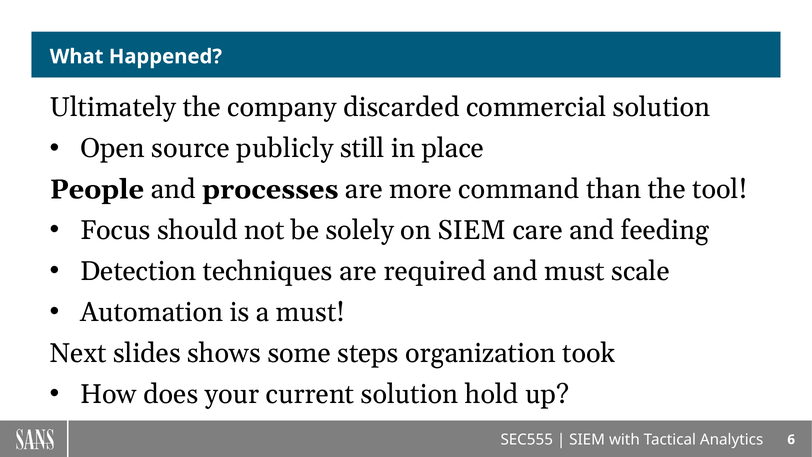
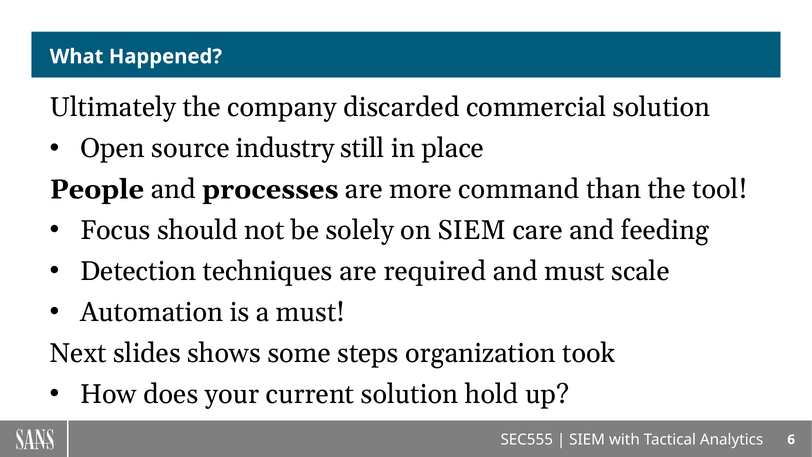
publicly: publicly -> industry (285, 148)
